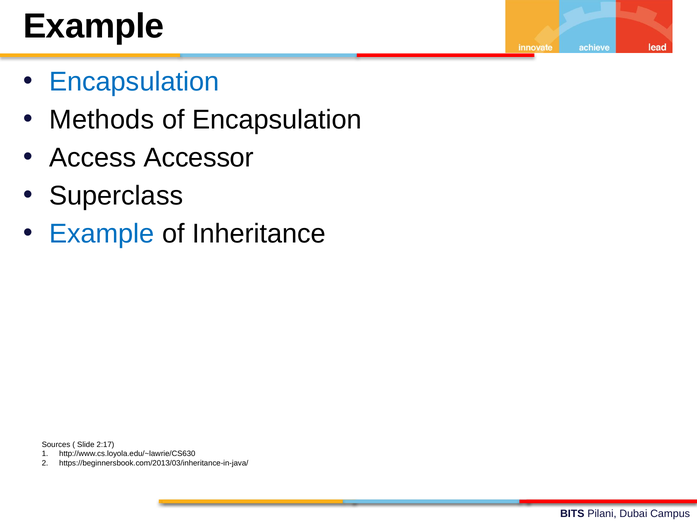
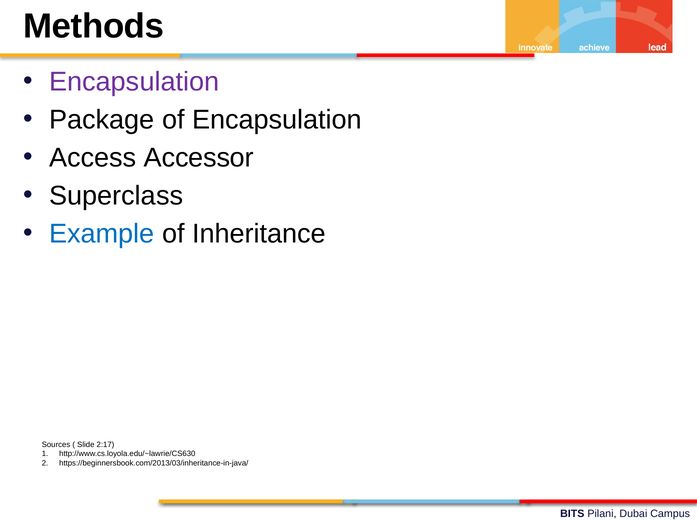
Example: Example -> Methods (94, 26)
Encapsulation colour: blue -> purple (134, 82)
Methods: Methods -> Package (102, 120)
